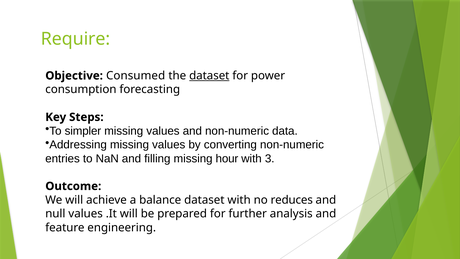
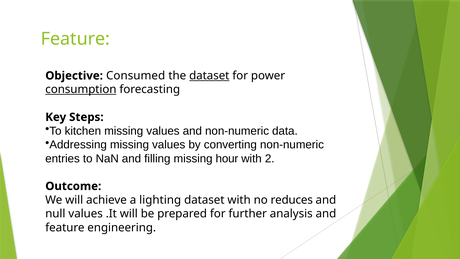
Require: Require -> Feature (75, 39)
consumption underline: none -> present (81, 89)
simpler: simpler -> kitchen (83, 131)
3: 3 -> 2 (270, 158)
balance: balance -> lighting (160, 200)
